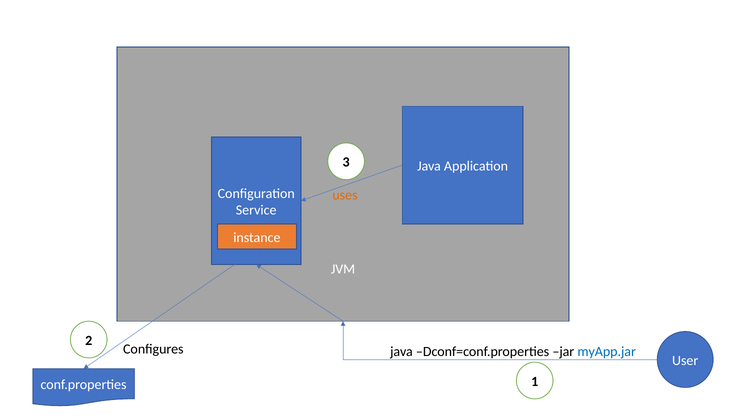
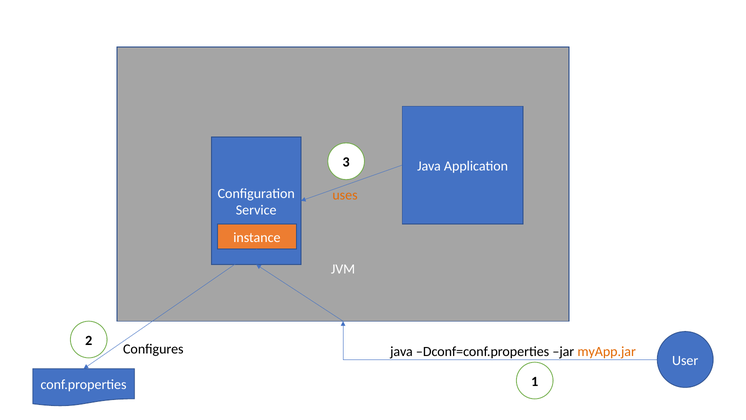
myApp.jar colour: blue -> orange (607, 351)
